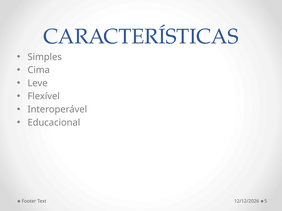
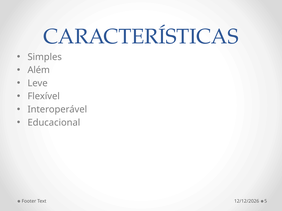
Cima: Cima -> Além (39, 70)
